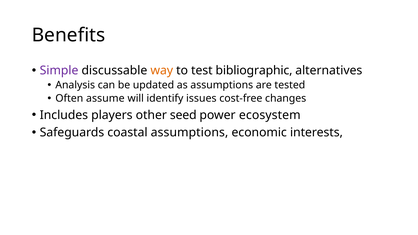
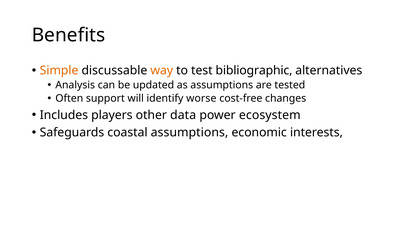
Simple colour: purple -> orange (59, 71)
assume: assume -> support (105, 99)
issues: issues -> worse (201, 99)
seed: seed -> data (183, 115)
